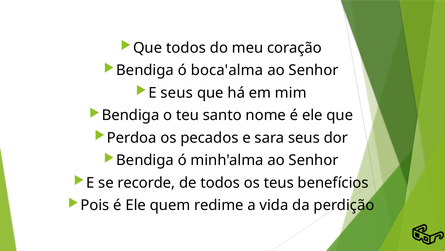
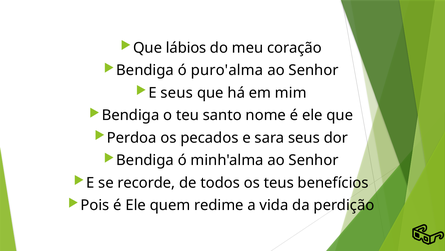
Que todos: todos -> lábios (186, 48)
boca'alma: boca'alma -> puro'alma (227, 70)
